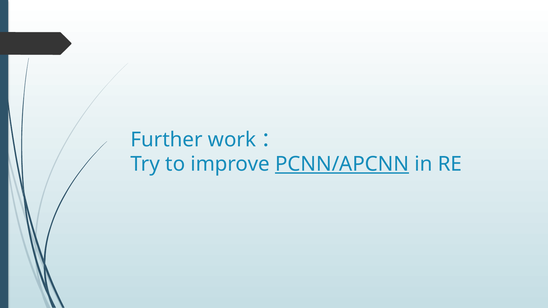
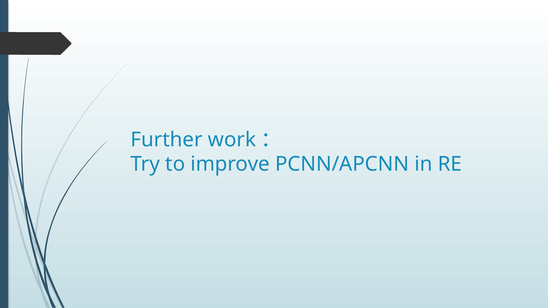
PCNN/APCNN underline: present -> none (342, 164)
